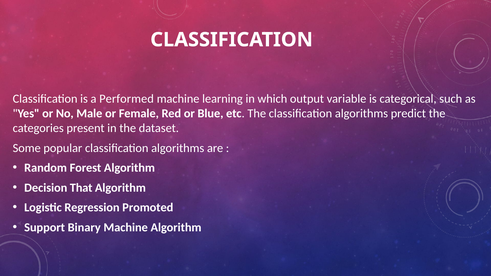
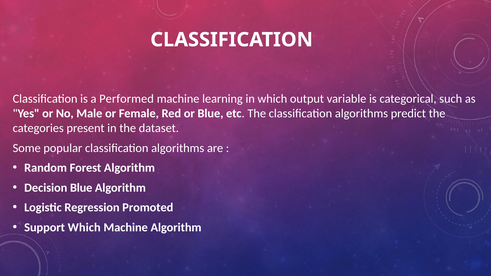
Decision That: That -> Blue (81, 188)
Support Binary: Binary -> Which (84, 227)
